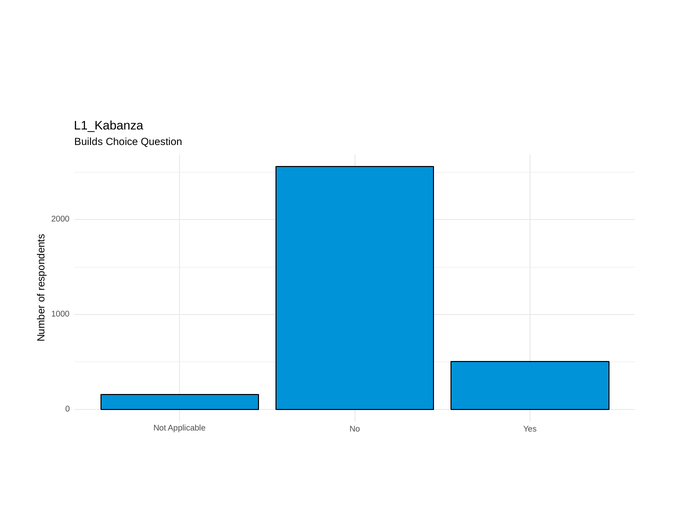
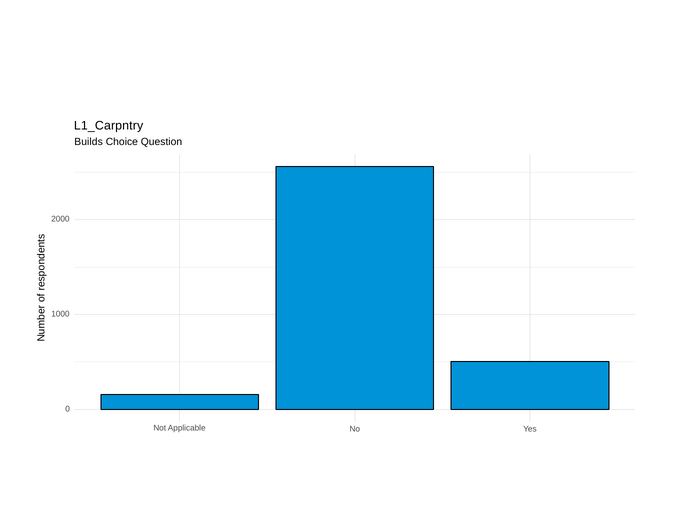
L1_Kabanza: L1_Kabanza -> L1_Carpntry (109, 126)
